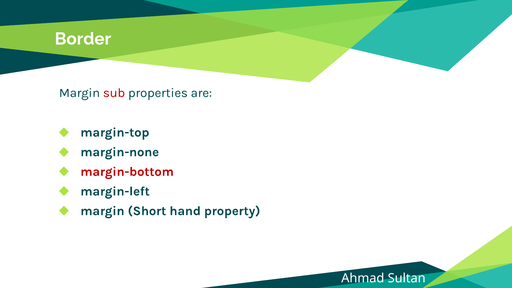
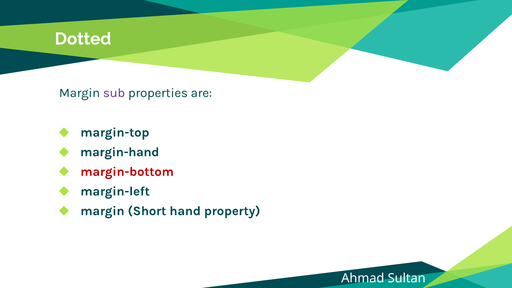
Border: Border -> Dotted (83, 39)
sub colour: red -> purple (114, 93)
margin-none: margin-none -> margin-hand (120, 152)
